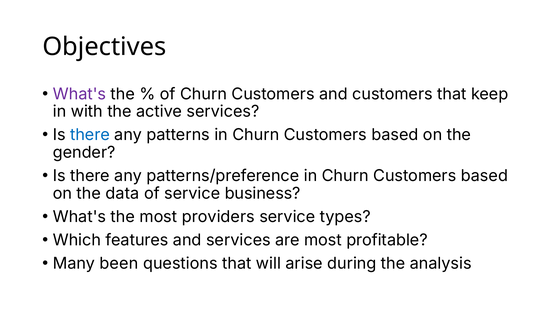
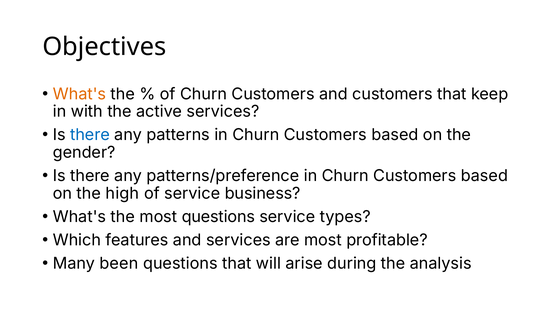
What's colour: purple -> orange (79, 94)
data: data -> high (122, 193)
most providers: providers -> questions (218, 216)
